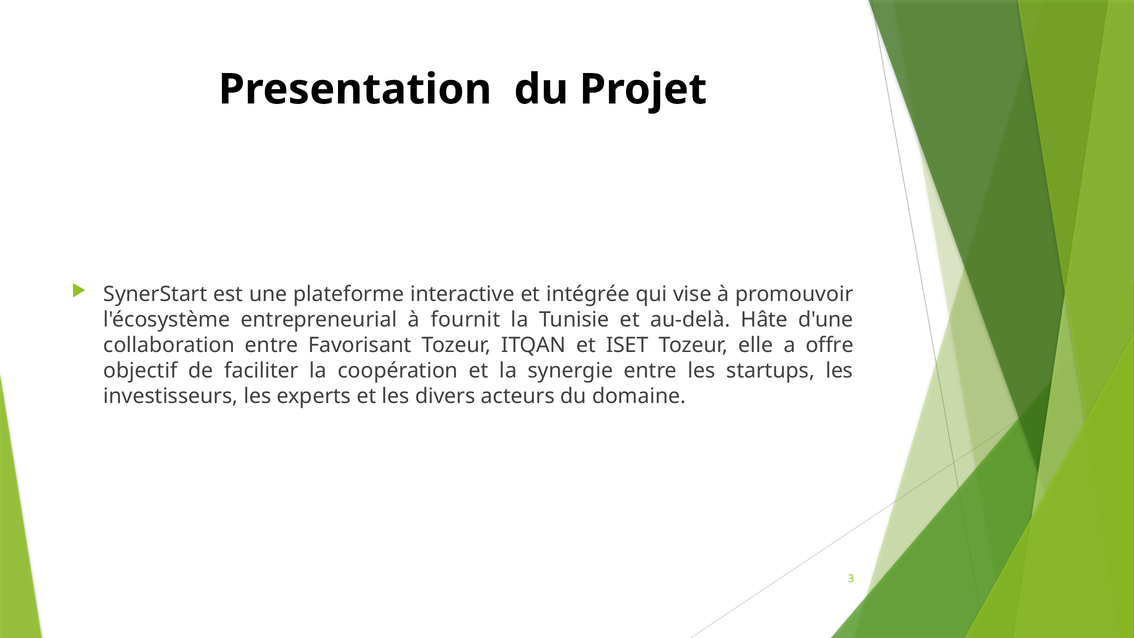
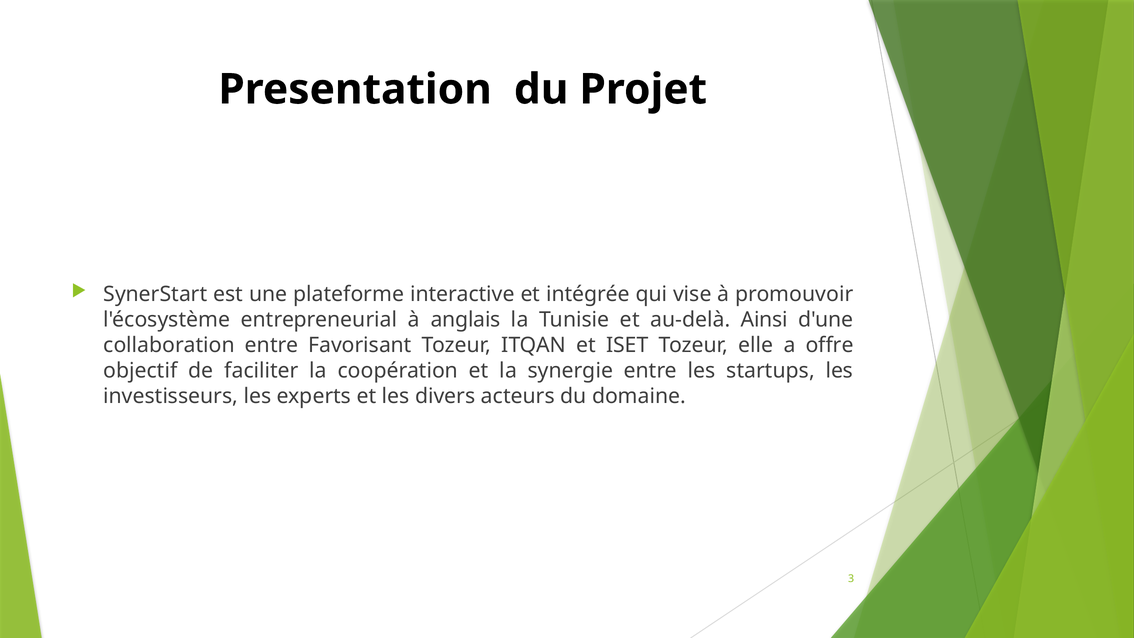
fournit: fournit -> anglais (466, 320)
Hâte: Hâte -> Ainsi (764, 320)
